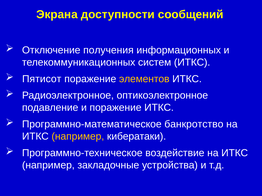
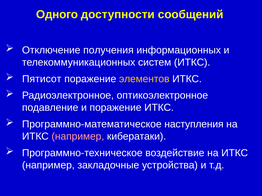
Экрана: Экрана -> Одного (57, 14)
банкротство: банкротство -> наступления (194, 125)
например colour: yellow -> pink (78, 137)
